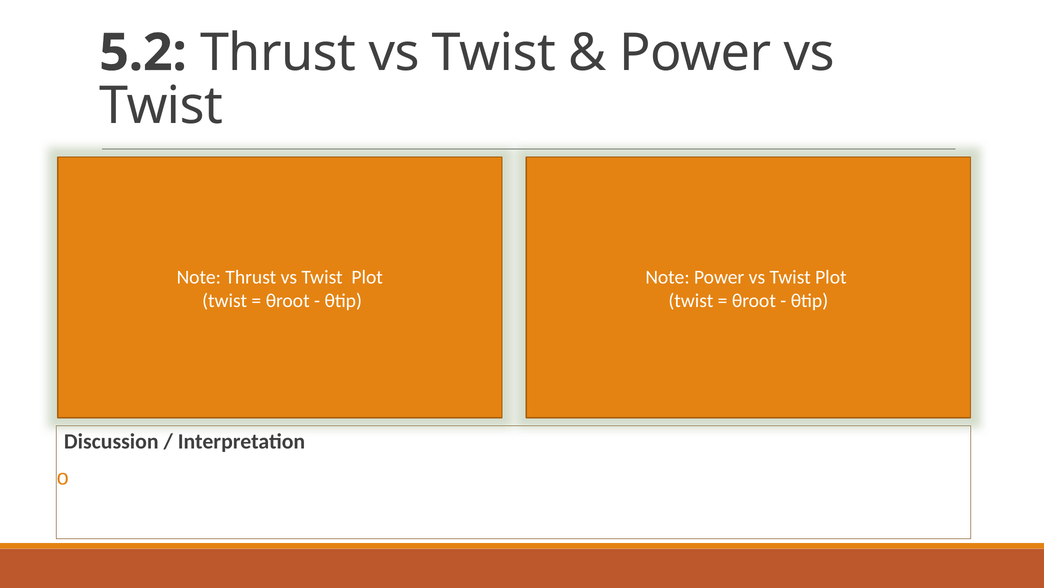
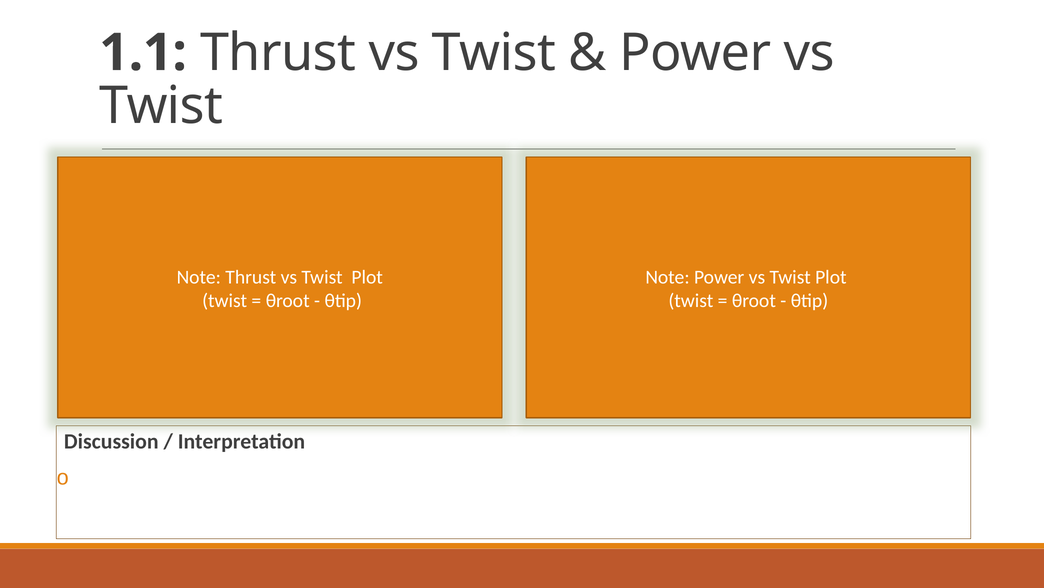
5.2: 5.2 -> 1.1 (143, 53)
